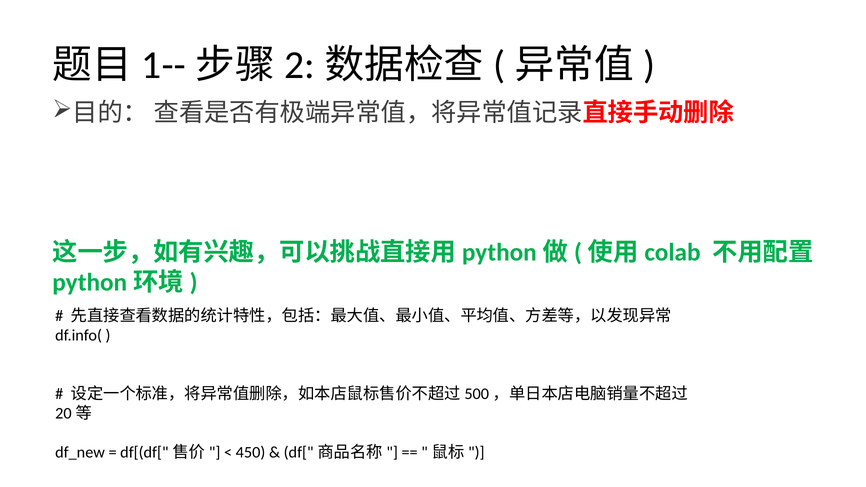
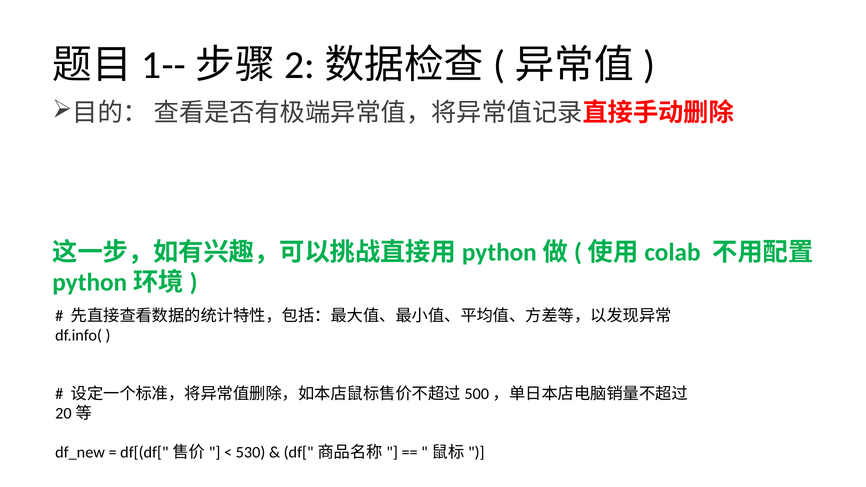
450: 450 -> 530 (251, 452)
